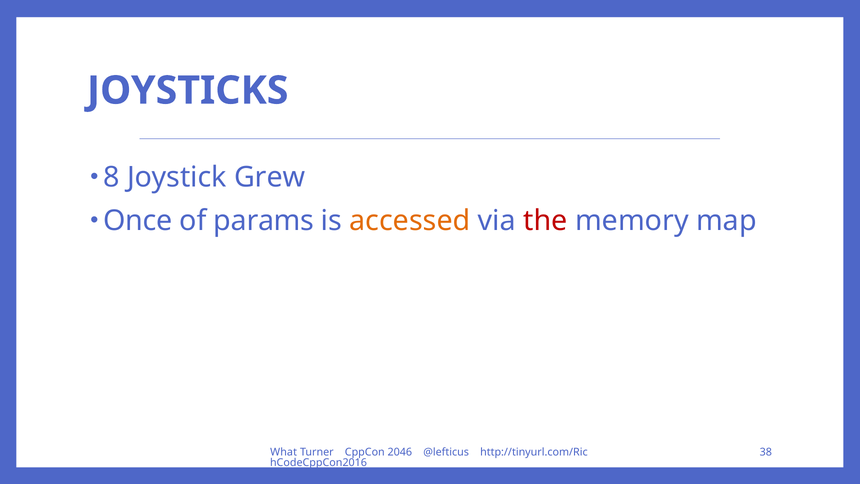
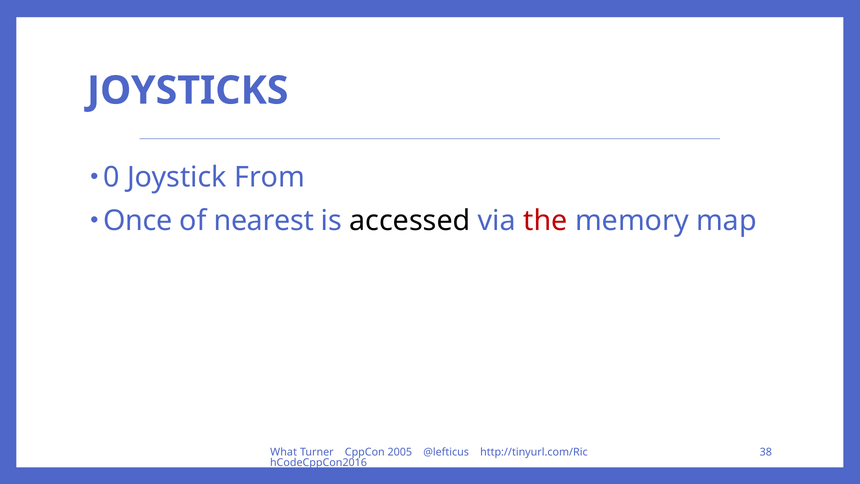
8: 8 -> 0 (111, 177)
Grew: Grew -> From (270, 177)
params: params -> nearest (264, 221)
accessed colour: orange -> black (410, 221)
2046: 2046 -> 2005 (400, 452)
